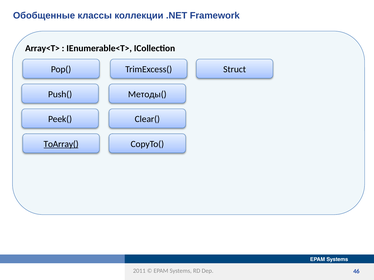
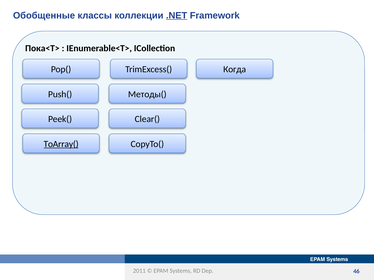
.NET underline: none -> present (177, 15)
Array<T>: Array<T> -> Пока<T> (42, 48)
Struct: Struct -> Когда (235, 69)
